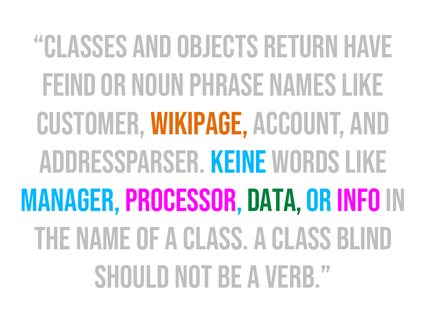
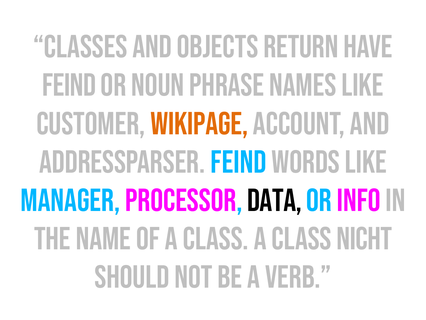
Addressparser Keine: Keine -> Feind (239, 162)
Data colour: green -> black (274, 200)
Blind: Blind -> Nicht (364, 239)
